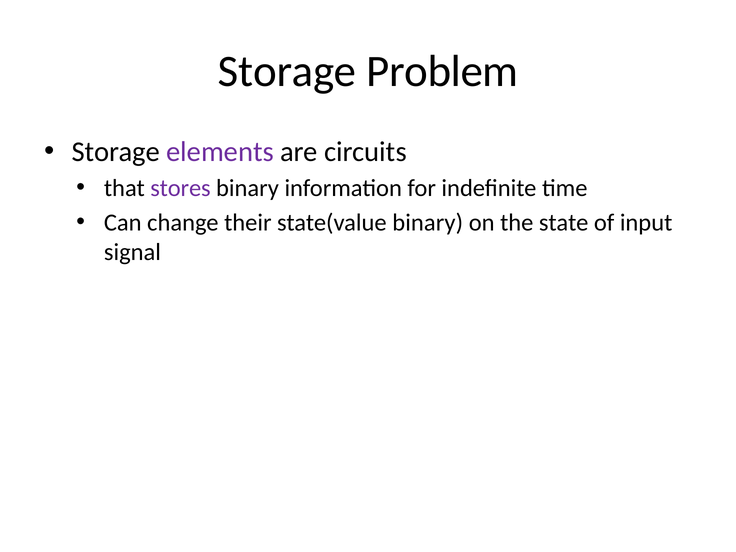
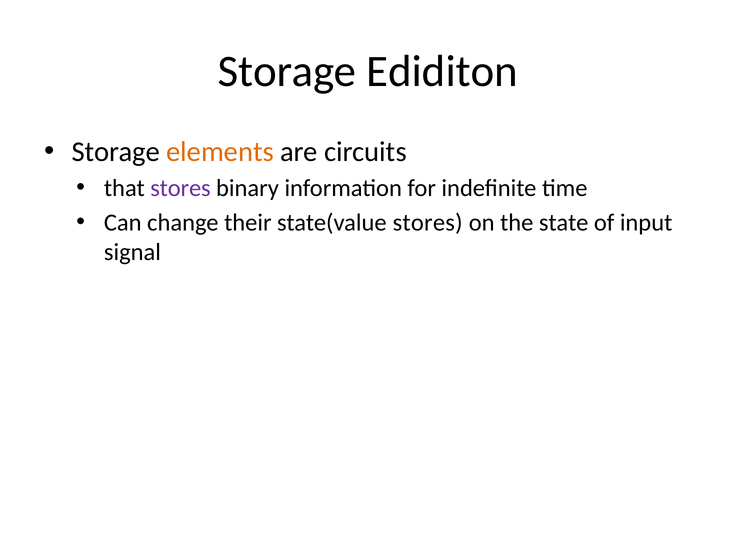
Problem: Problem -> Ediditon (442, 71)
elements colour: purple -> orange (220, 152)
state(value binary: binary -> stores (428, 223)
